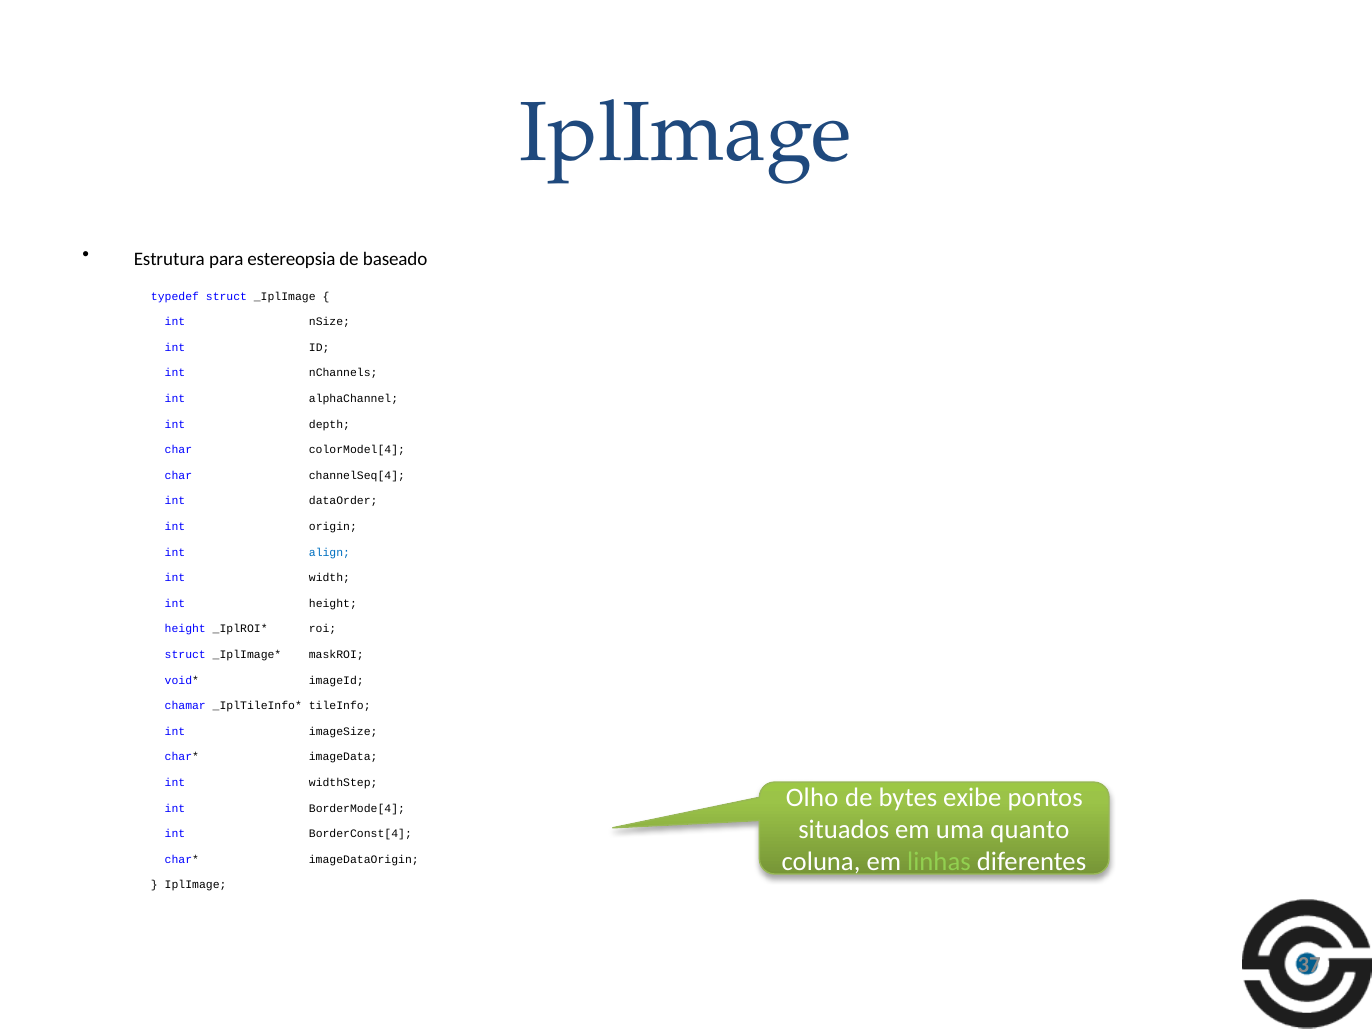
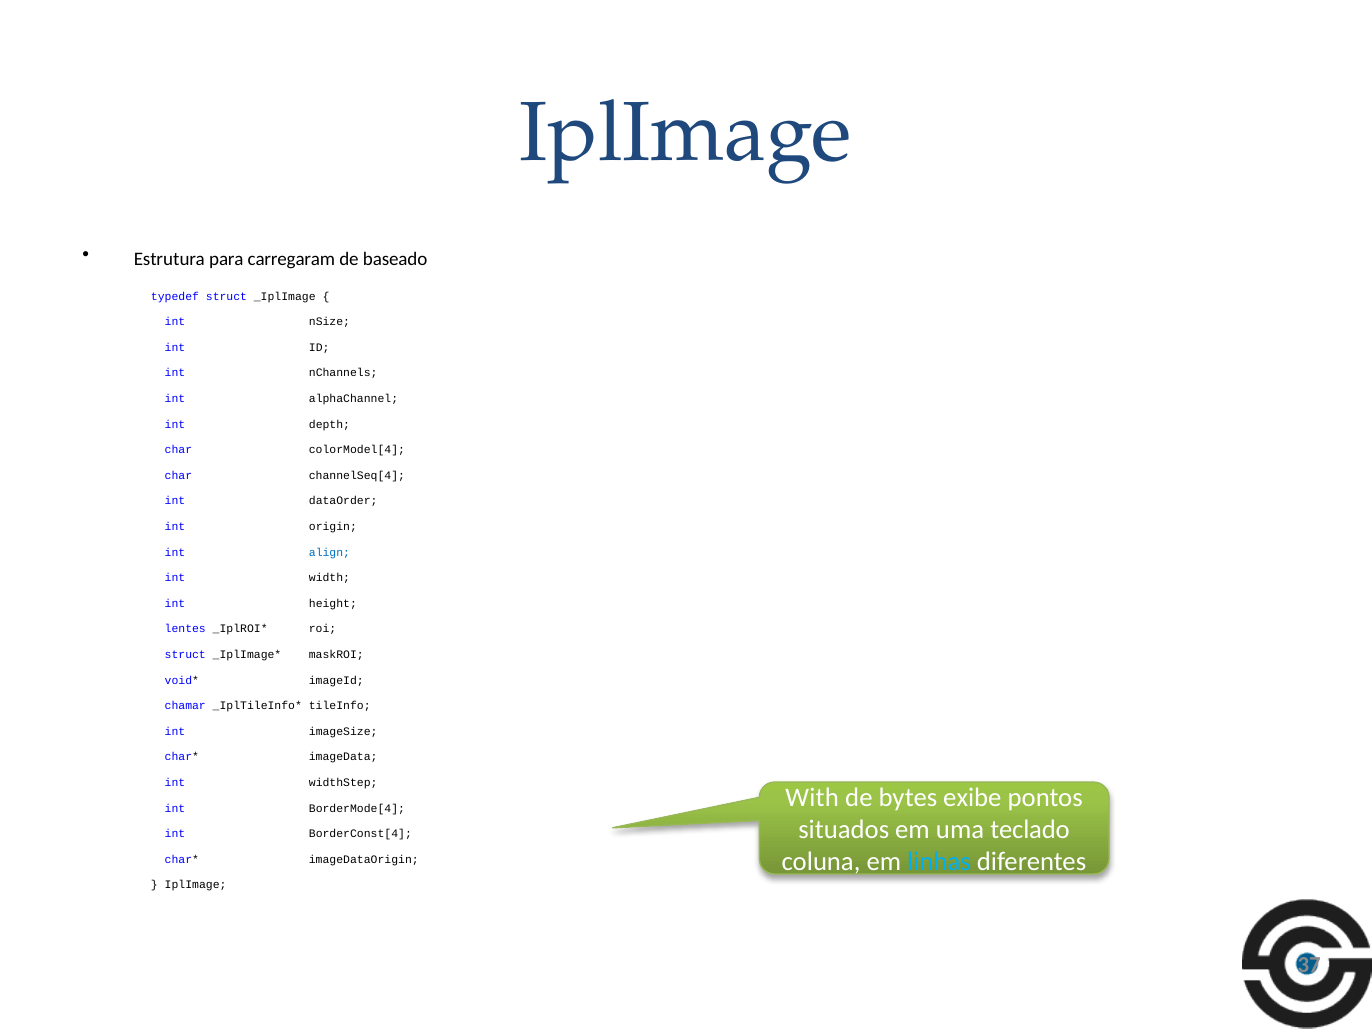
estereopsia: estereopsia -> carregaram (291, 259)
height: height -> lentes (185, 629)
Olho: Olho -> With (812, 798)
quanto: quanto -> teclado (1030, 830)
linhas colour: light green -> light blue (939, 862)
